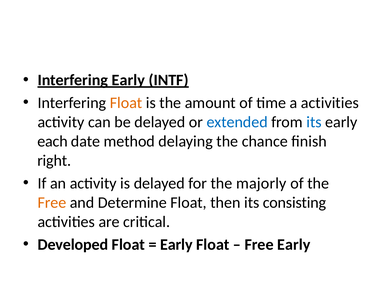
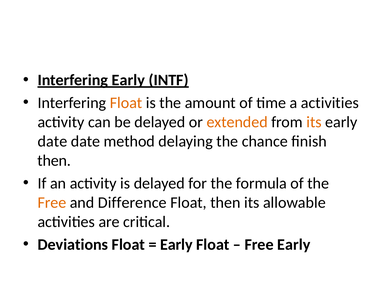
extended colour: blue -> orange (237, 122)
its colour: blue -> orange (314, 122)
each: each -> date (52, 141)
right: right -> then (54, 160)
majorly: majorly -> formula (261, 183)
Determine: Determine -> Difference (132, 202)
consisting: consisting -> allowable (294, 202)
Developed: Developed -> Deviations (73, 244)
